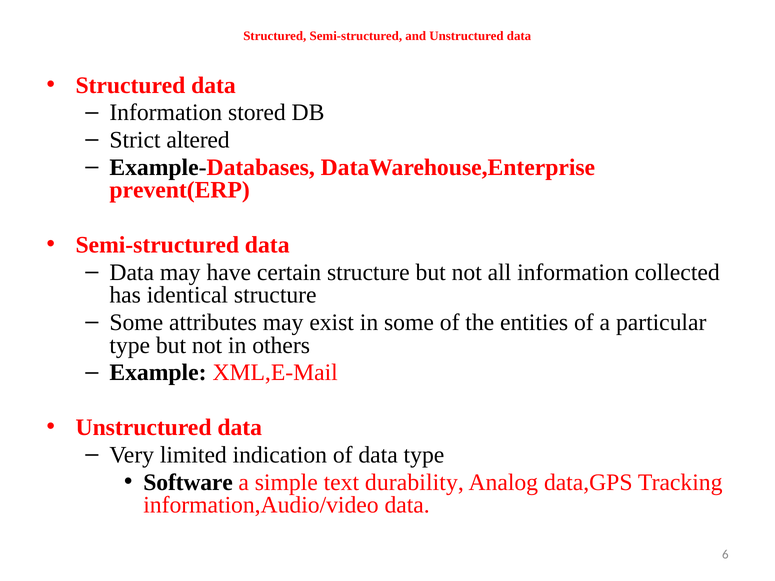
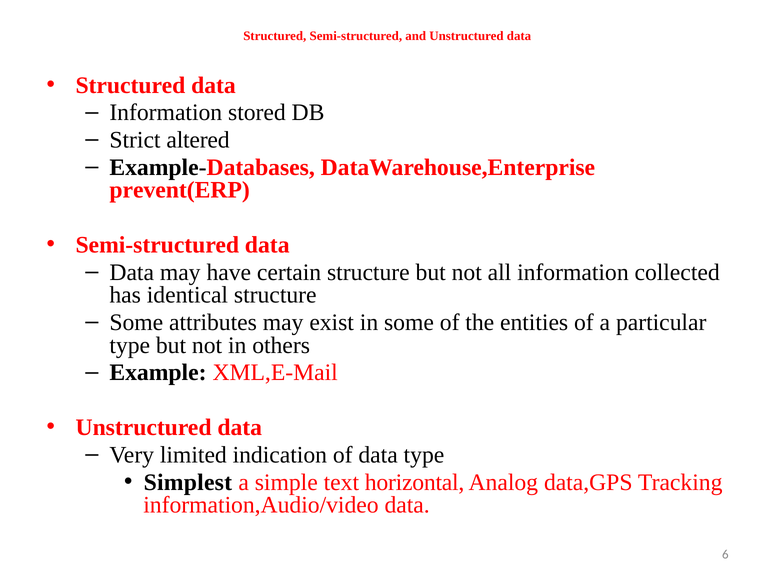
Software: Software -> Simplest (188, 483)
durability: durability -> horizontal (415, 483)
